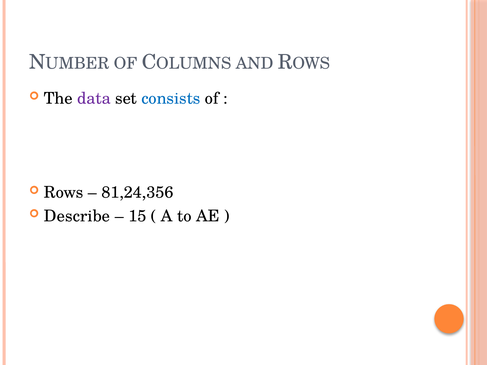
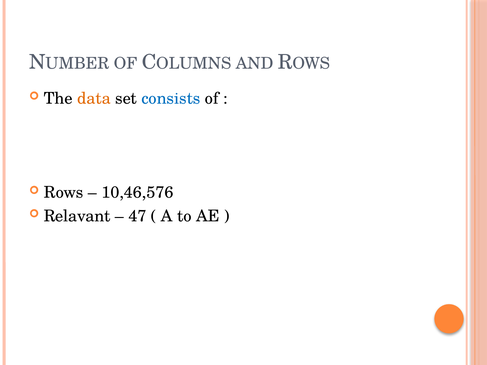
data colour: purple -> orange (94, 99)
81,24,356: 81,24,356 -> 10,46,576 (137, 193)
Describe: Describe -> Relavant (77, 216)
15: 15 -> 47 (137, 216)
